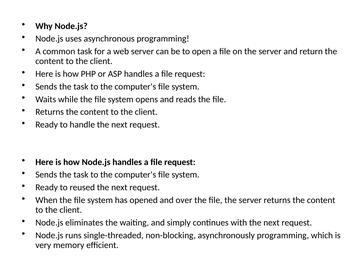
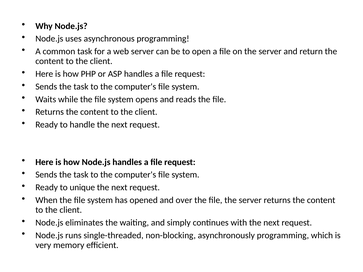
reused: reused -> unique (82, 188)
